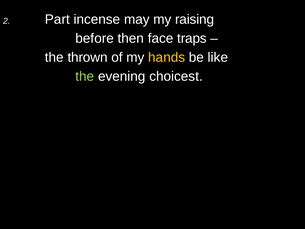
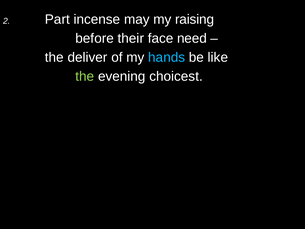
then: then -> their (131, 38)
traps: traps -> need (192, 38)
thrown: thrown -> deliver (88, 57)
hands colour: yellow -> light blue (167, 57)
